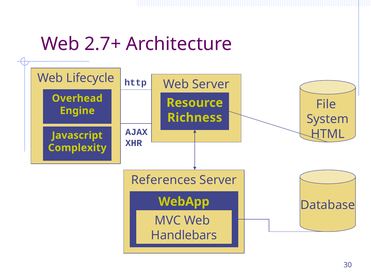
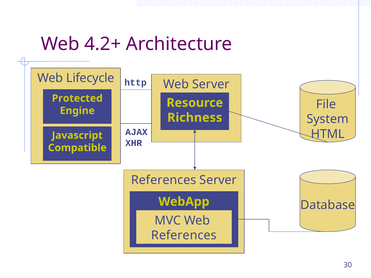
2.7+: 2.7+ -> 4.2+ (103, 44)
Overhead: Overhead -> Protected (77, 98)
Complexity: Complexity -> Compatible (77, 148)
Handlebars: Handlebars -> References (184, 236)
